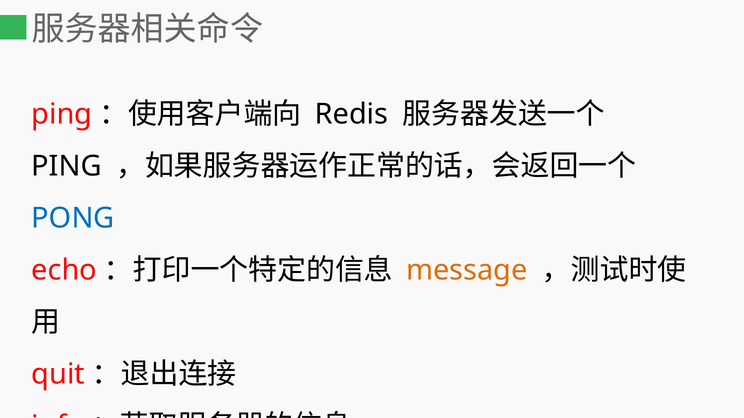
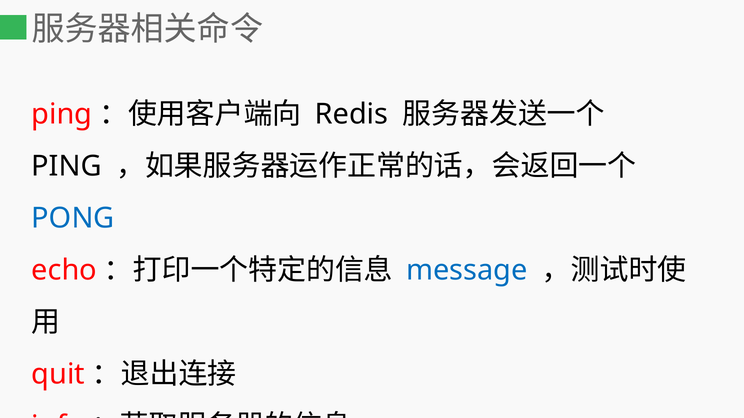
message colour: orange -> blue (467, 271)
